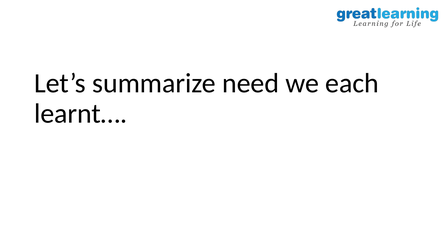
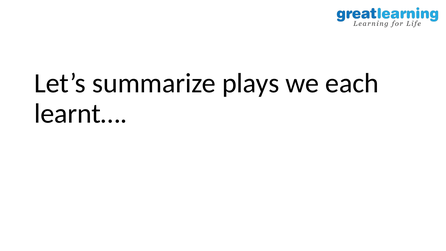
need: need -> plays (251, 83)
